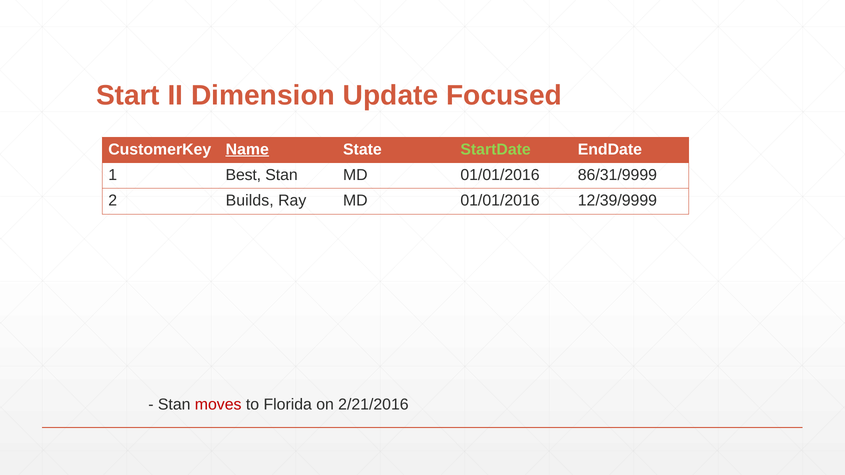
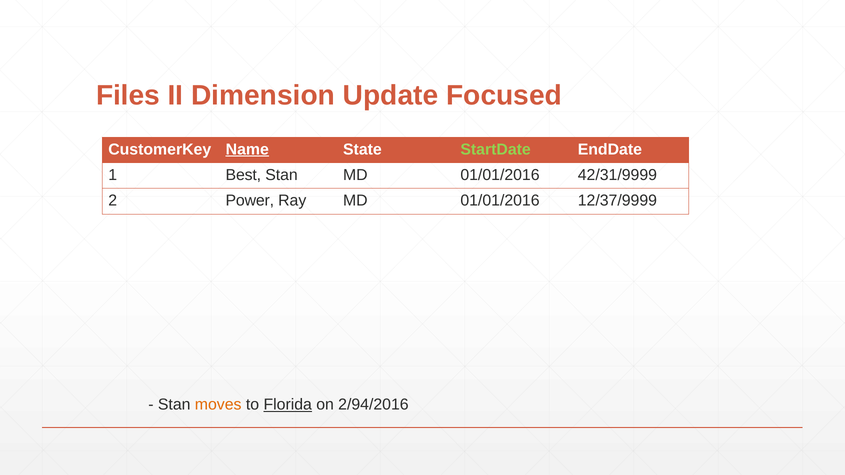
Start: Start -> Files (128, 96)
86/31/9999: 86/31/9999 -> 42/31/9999 (617, 175)
Builds: Builds -> Power (250, 201)
12/39/9999: 12/39/9999 -> 12/37/9999 (617, 201)
moves colour: red -> orange (218, 405)
Florida underline: none -> present (288, 405)
2/21/2016: 2/21/2016 -> 2/94/2016 (373, 405)
